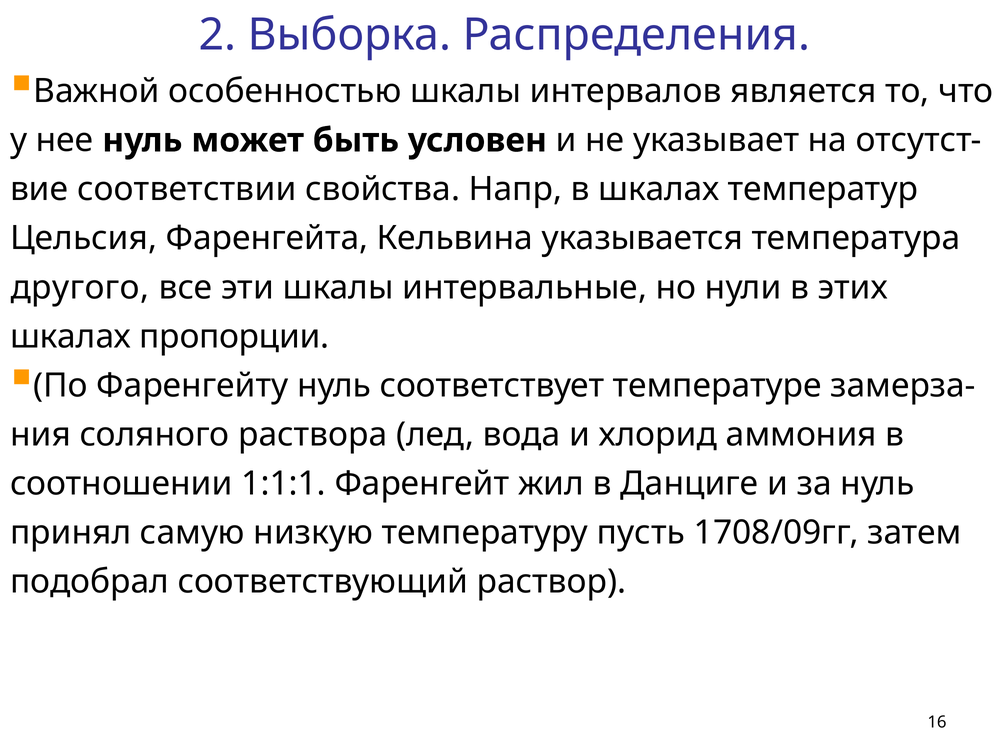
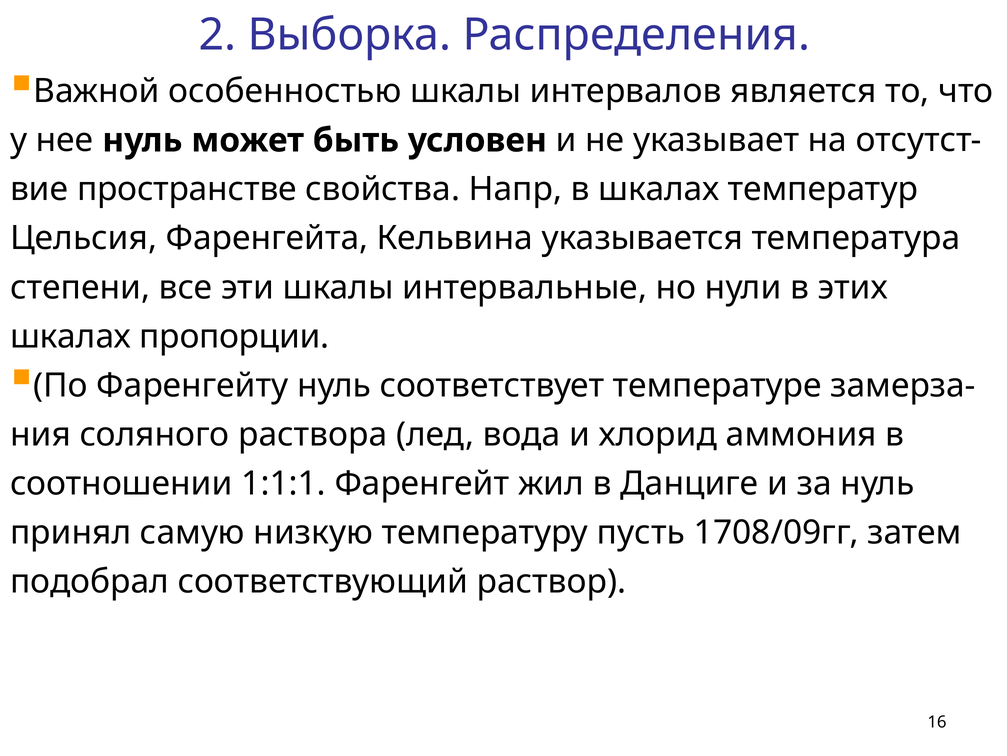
соответствии: соответствии -> пространстве (187, 189)
другого: другого -> степени (80, 287)
